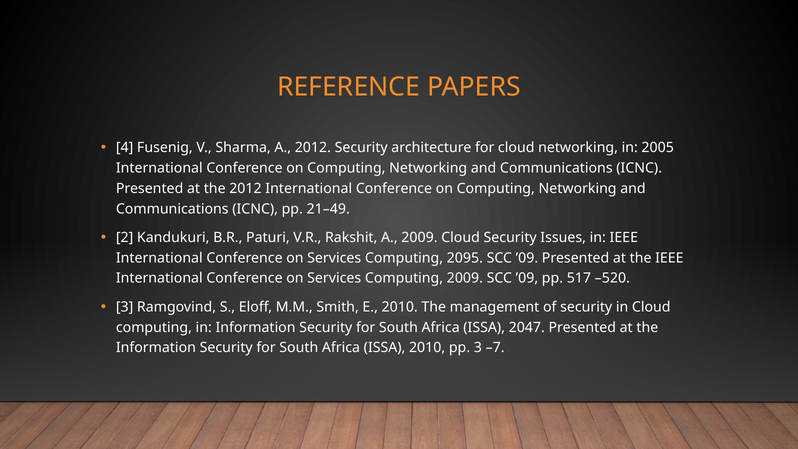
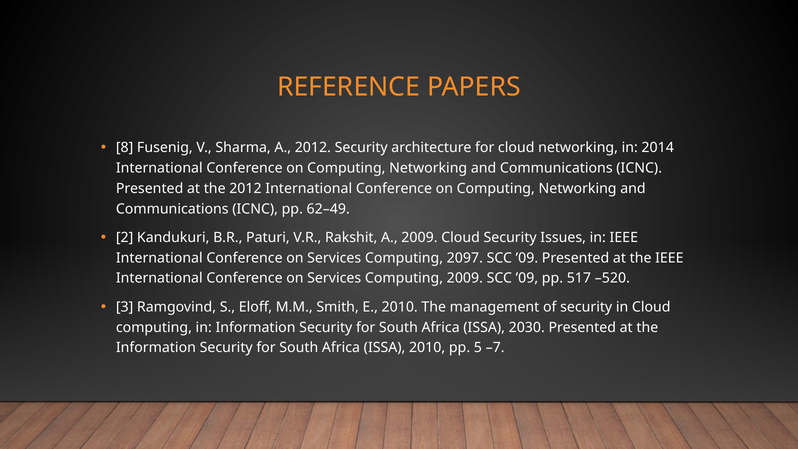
4: 4 -> 8 (125, 148)
2005: 2005 -> 2014 (658, 148)
21–49: 21–49 -> 62–49 (328, 209)
2095: 2095 -> 2097 (465, 258)
2047: 2047 -> 2030 (527, 327)
pp 3: 3 -> 5 (478, 348)
